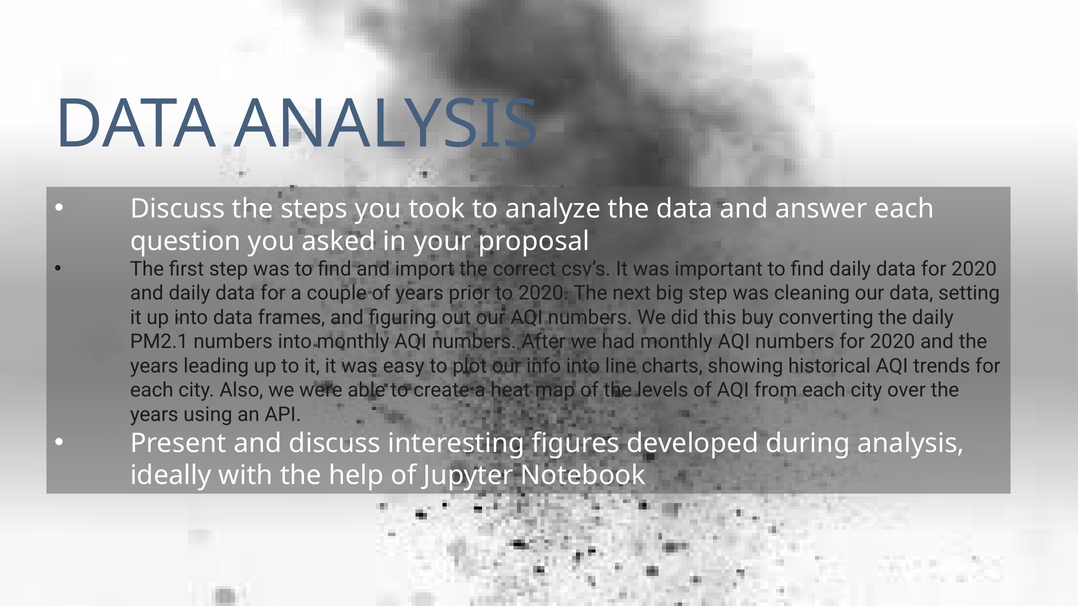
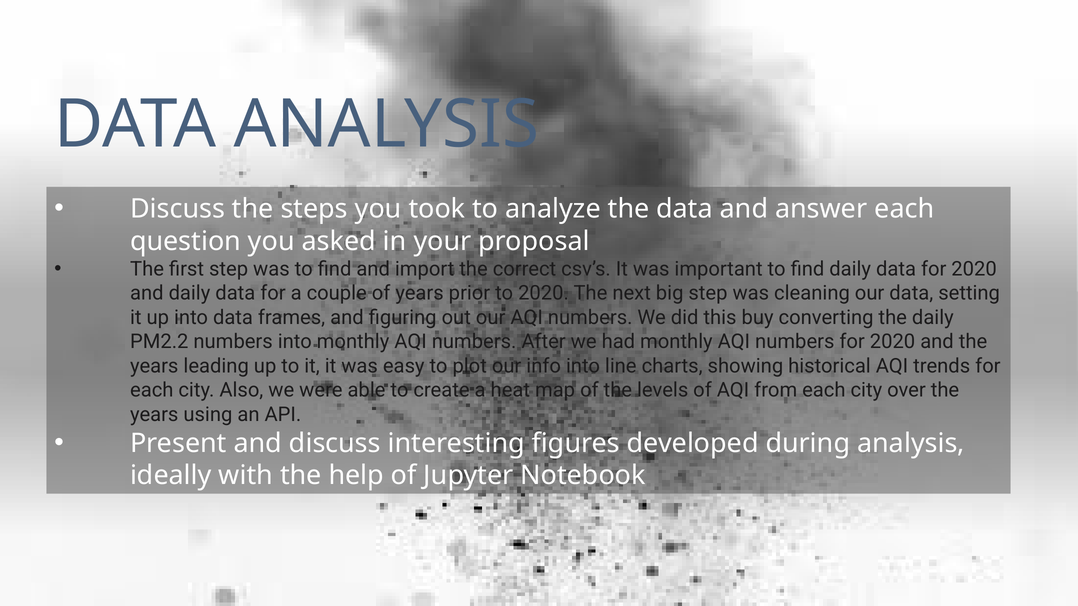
PM2.1: PM2.1 -> PM2.2 (159, 342)
